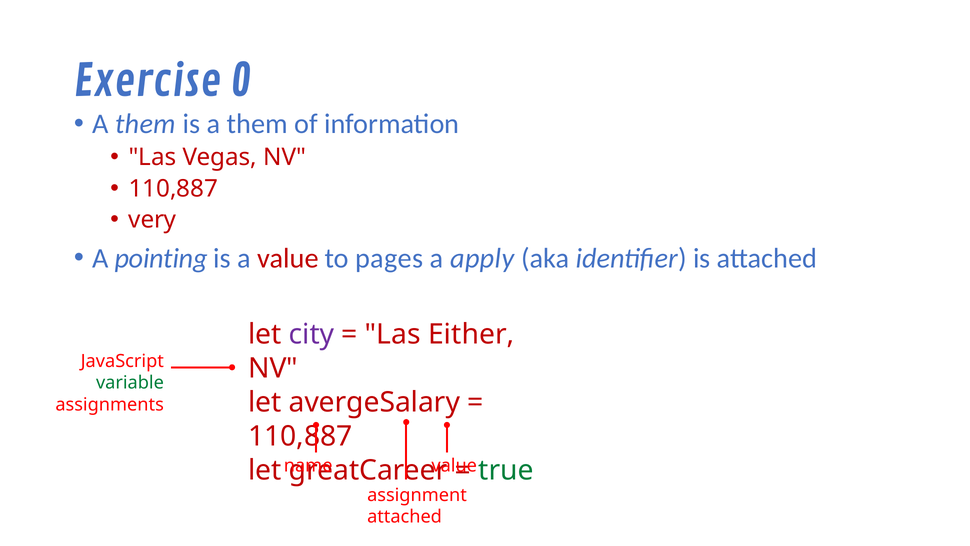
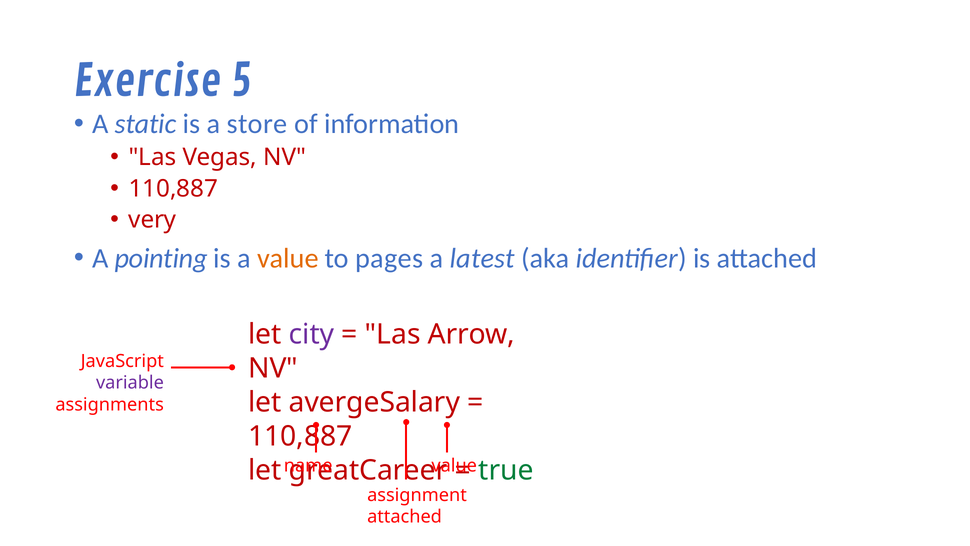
0: 0 -> 5 (241, 81)
them: them -> static (146, 124)
is a them: them -> store (257, 124)
value colour: red -> orange (288, 258)
apply: apply -> latest (482, 258)
Either: Either -> Arrow (471, 334)
variable colour: green -> purple (130, 383)
